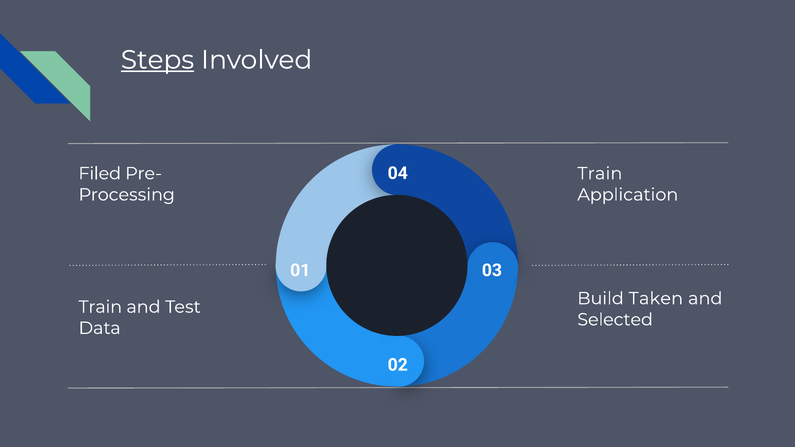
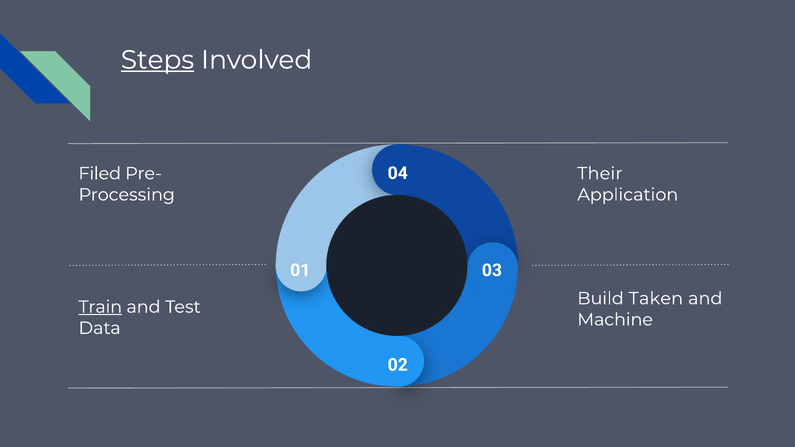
Train: Train -> Their (600, 174)
Train underline: none -> present (100, 307)
Selected: Selected -> Machine (615, 320)
